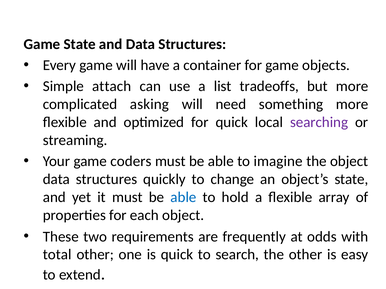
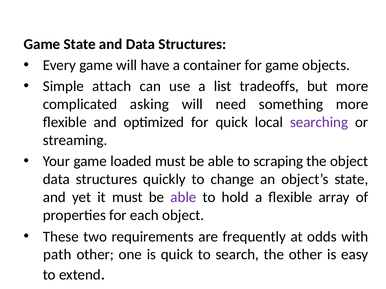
coders: coders -> loaded (131, 161)
imagine: imagine -> scraping (278, 161)
able colour: blue -> purple (183, 197)
total: total -> path (57, 255)
